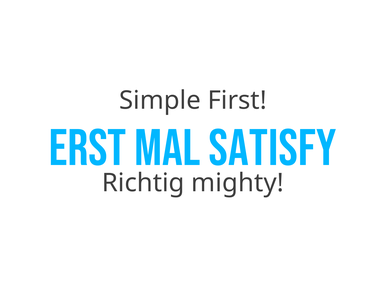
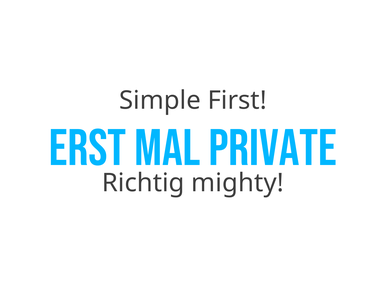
satisfy: satisfy -> private (273, 148)
